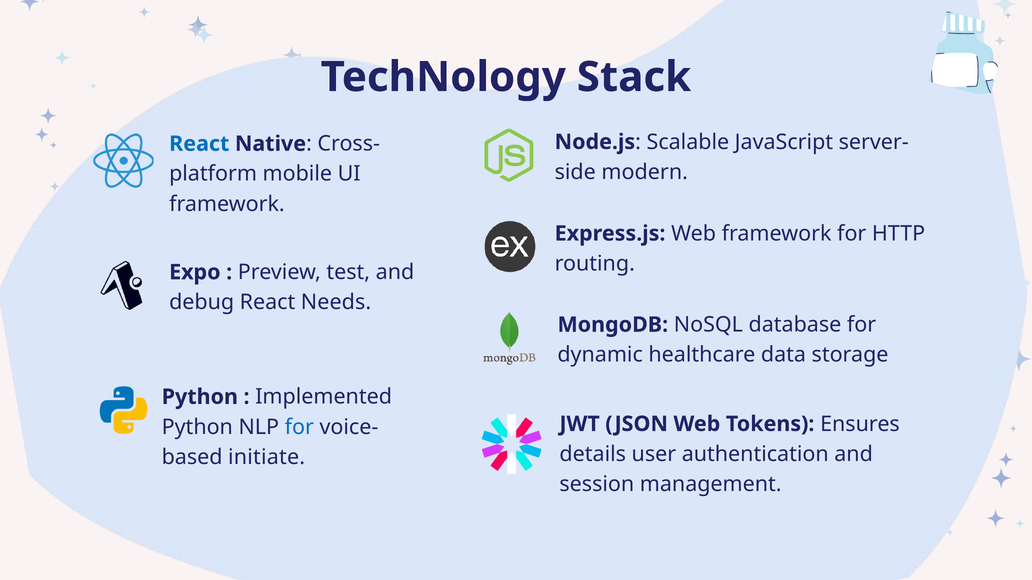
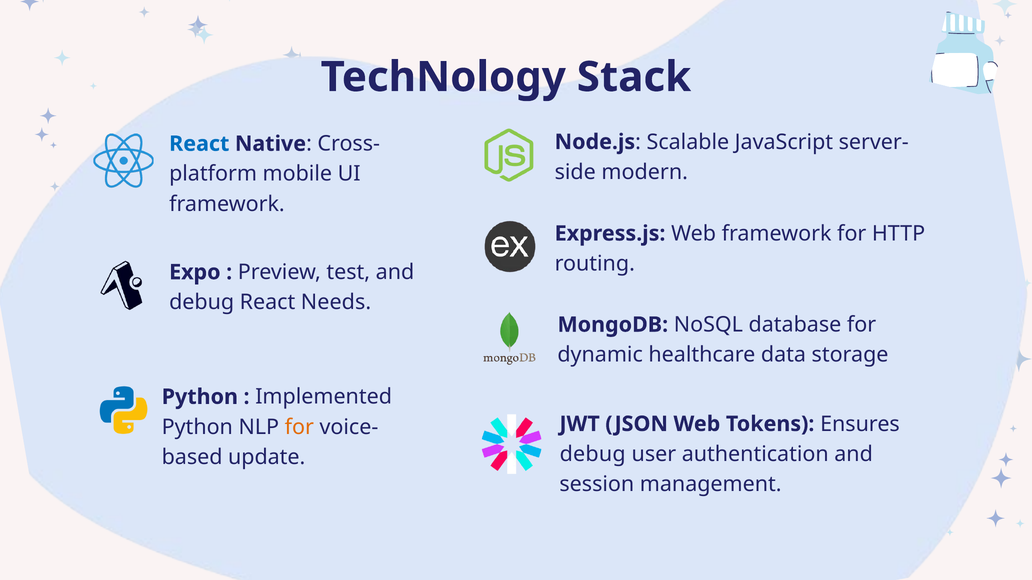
for colour: blue -> orange (299, 427)
details: details -> debug (593, 454)
initiate: initiate -> update (267, 457)
